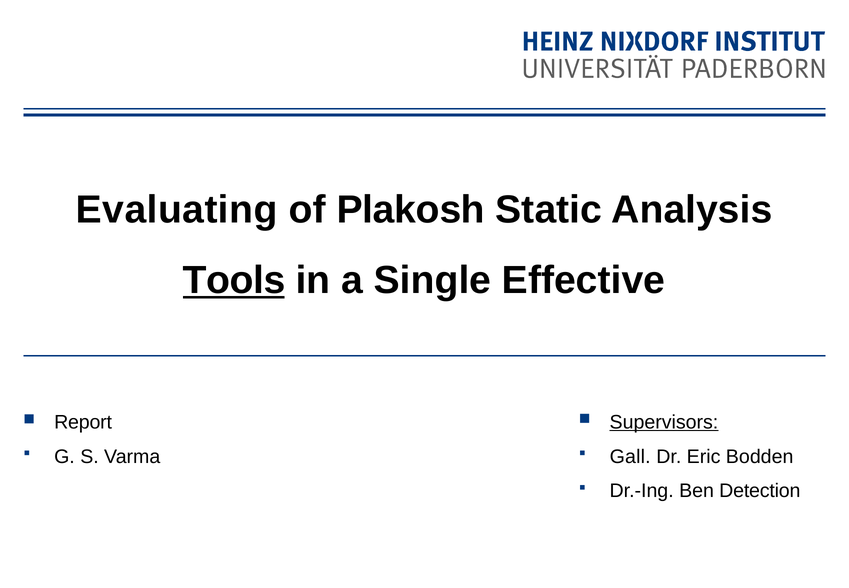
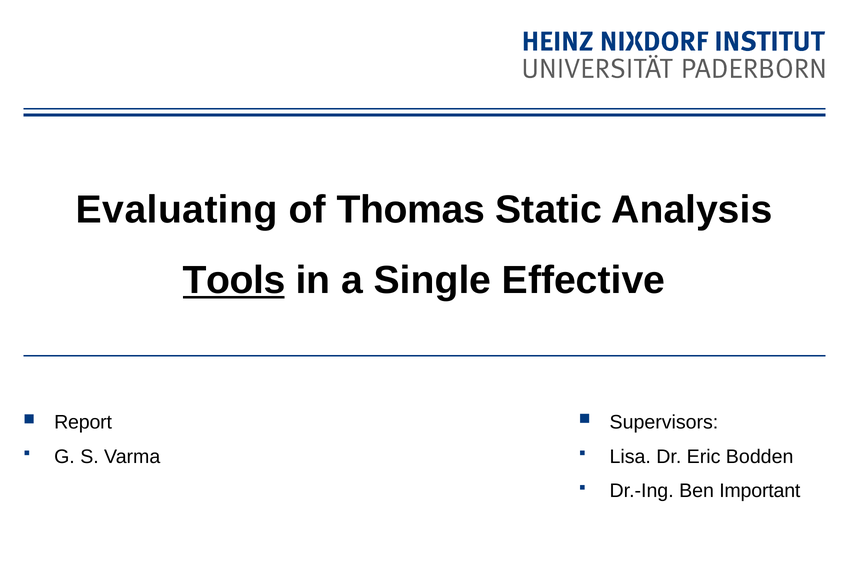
Plakosh: Plakosh -> Thomas (411, 210)
Supervisors underline: present -> none (664, 422)
Gall: Gall -> Lisa (630, 456)
Detection: Detection -> Important (760, 491)
